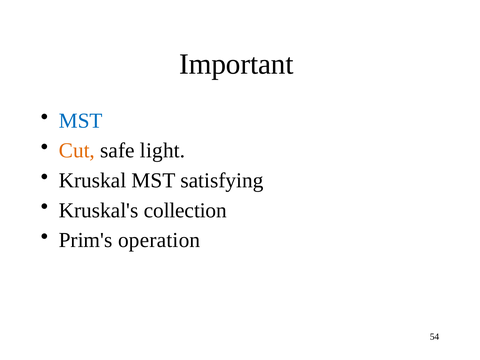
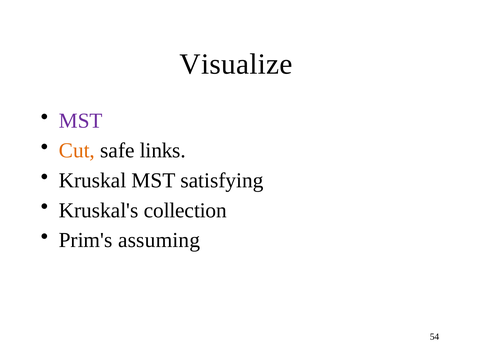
Important: Important -> Visualize (236, 64)
MST colour: blue -> purple (81, 121)
light: light -> links (163, 151)
operation: operation -> assuming (159, 240)
